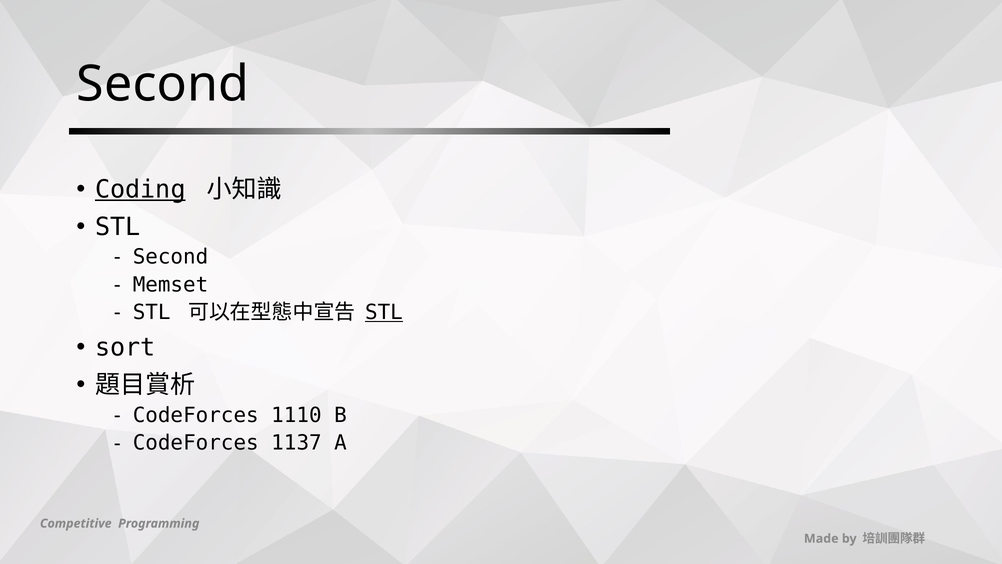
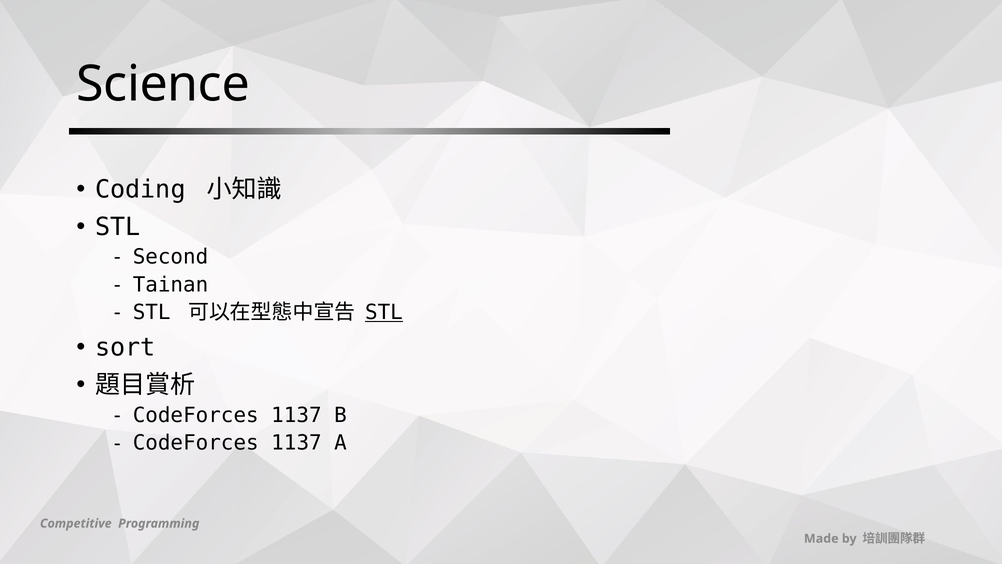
Second: Second -> Science (163, 84)
Coding underline: present -> none (140, 189)
Memset: Memset -> Tainan (170, 284)
1110: 1110 -> 1137 (296, 415)
